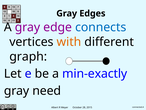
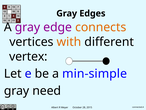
connects colour: blue -> orange (101, 27)
graph: graph -> vertex (28, 56)
min-exactly: min-exactly -> min-simple (95, 73)
